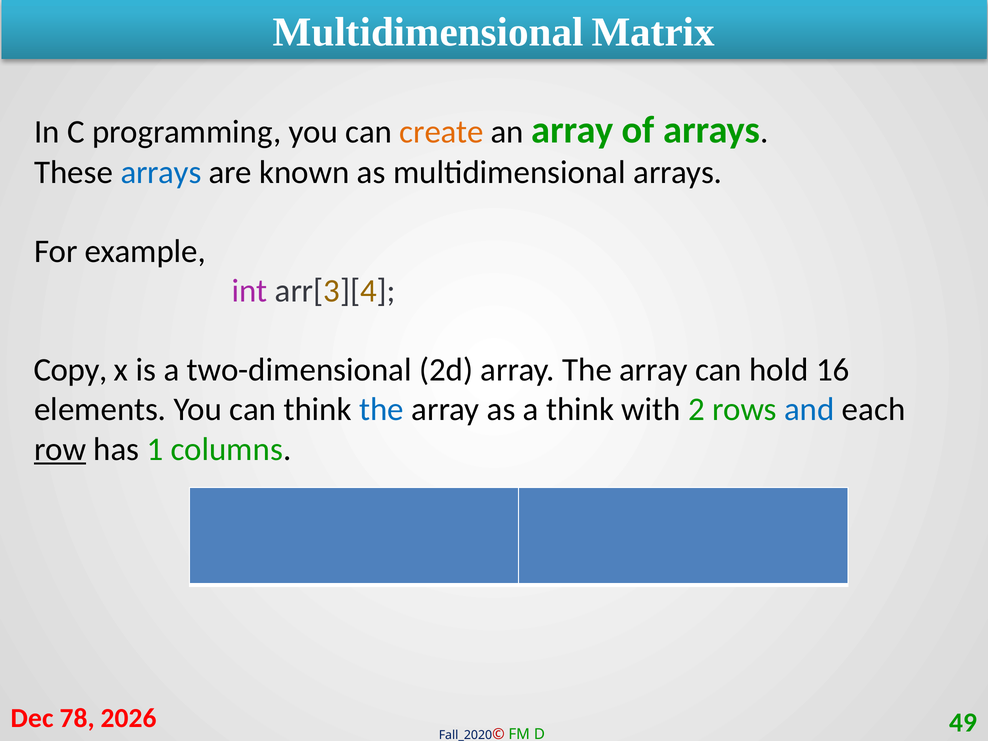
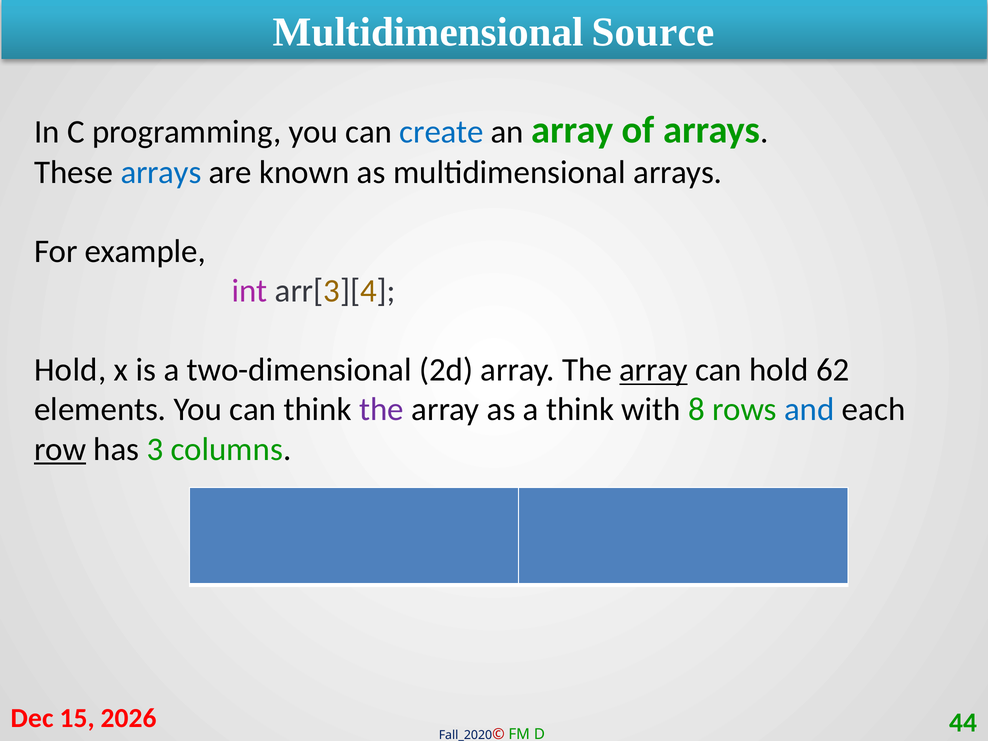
Matrix: Matrix -> Source (653, 32)
create colour: orange -> blue (442, 132)
Copy: Copy -> Hold (70, 370)
array underline: none -> present (654, 370)
16: 16 -> 62 (833, 370)
the colour: blue -> purple (381, 410)
2: 2 -> 8 (697, 410)
1: 1 -> 3 (155, 449)
78: 78 -> 15 (77, 718)
49: 49 -> 44 (963, 723)
